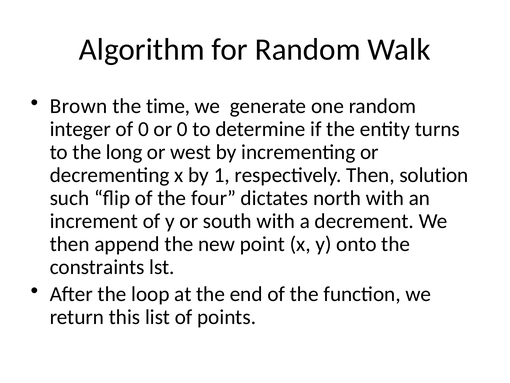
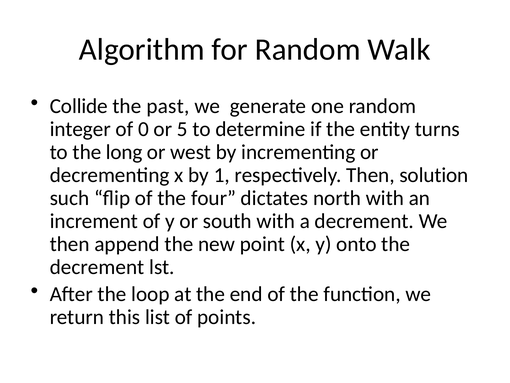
Brown: Brown -> Collide (79, 106)
time: time -> past (168, 106)
or 0: 0 -> 5 (182, 129)
constraints: constraints -> decrement (97, 267)
